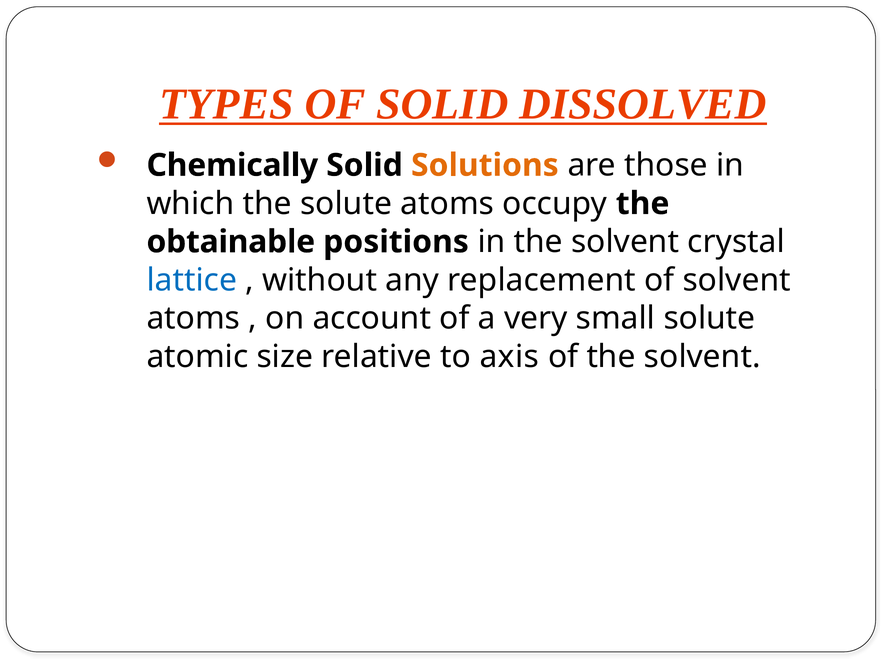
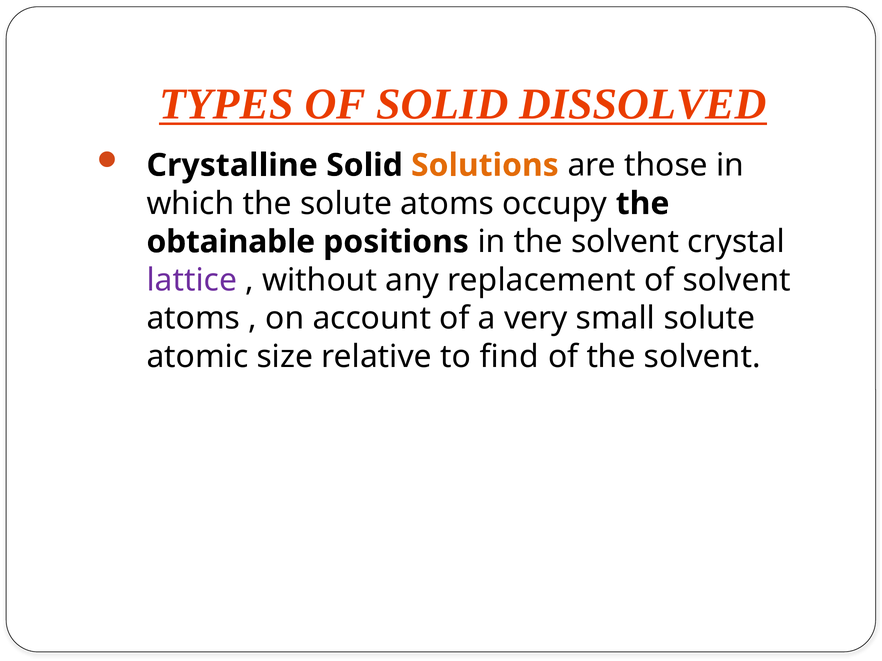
Chemically: Chemically -> Crystalline (232, 165)
lattice colour: blue -> purple (192, 280)
axis: axis -> find (509, 357)
